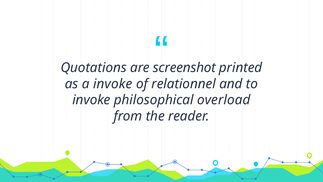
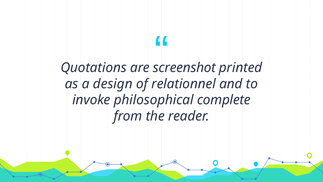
a invoke: invoke -> design (113, 84)
overload: overload -> complete (224, 100)
